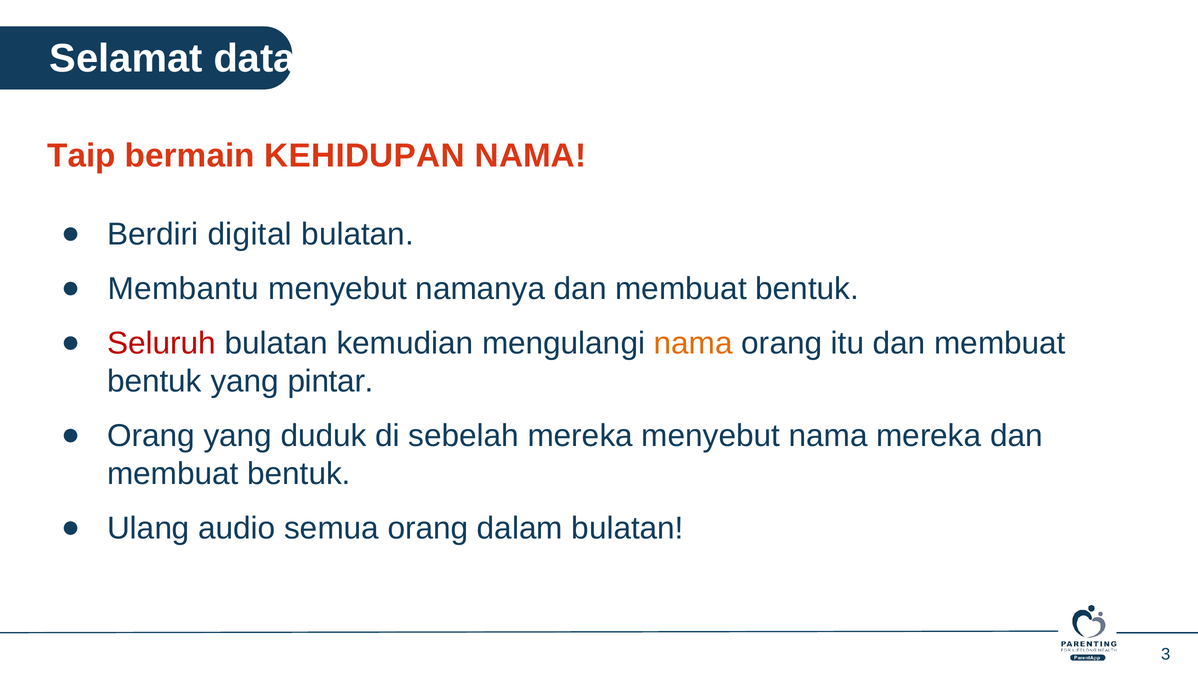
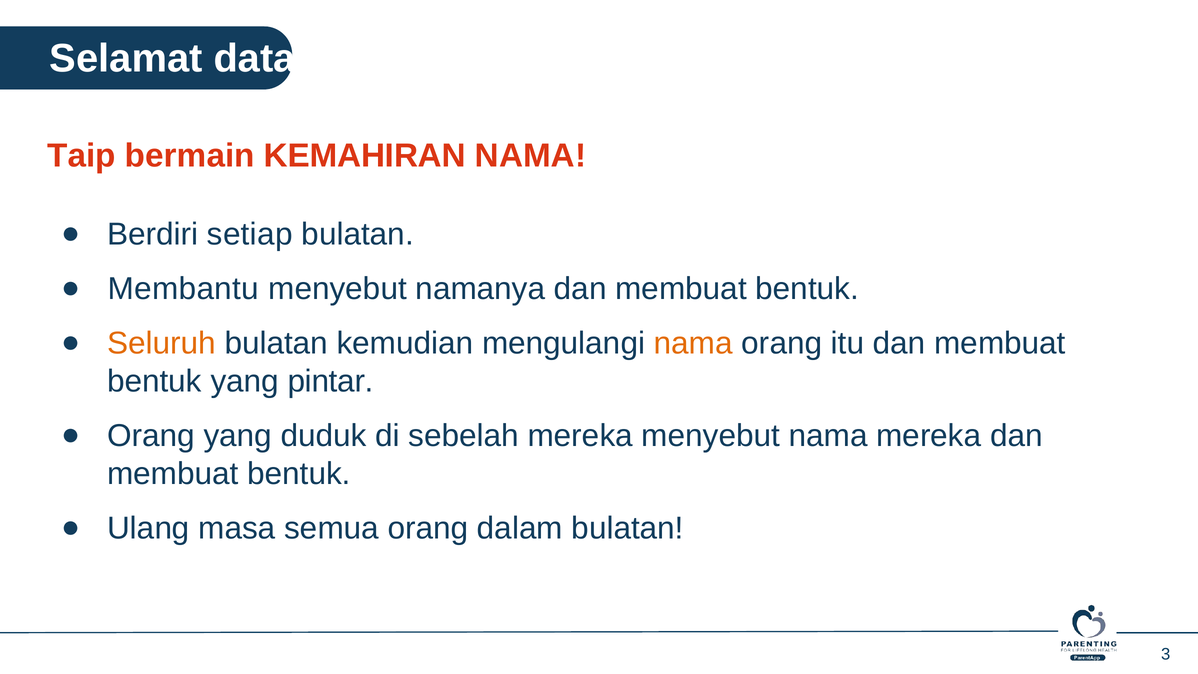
KEHIDUPAN: KEHIDUPAN -> KEMAHIRAN (365, 156)
digital: digital -> setiap (250, 234)
Seluruh colour: red -> orange (162, 344)
audio: audio -> masa (237, 528)
